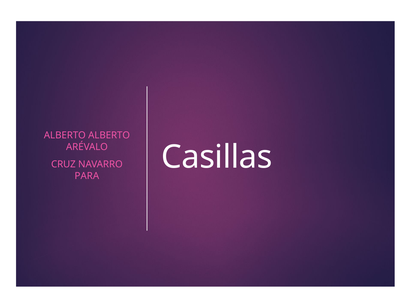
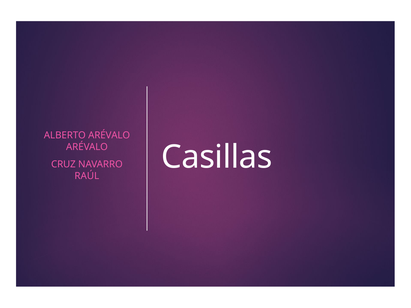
ALBERTO ALBERTO: ALBERTO -> ARÉVALO (109, 135)
PARA: PARA -> RAÚL (87, 176)
